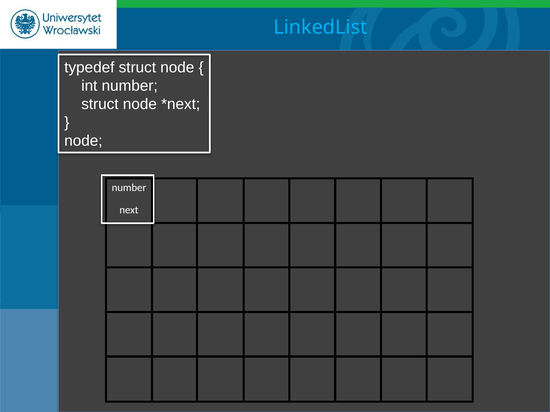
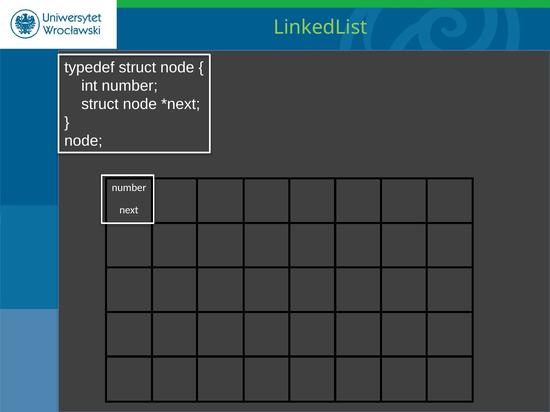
LinkedList colour: light blue -> light green (320, 27)
